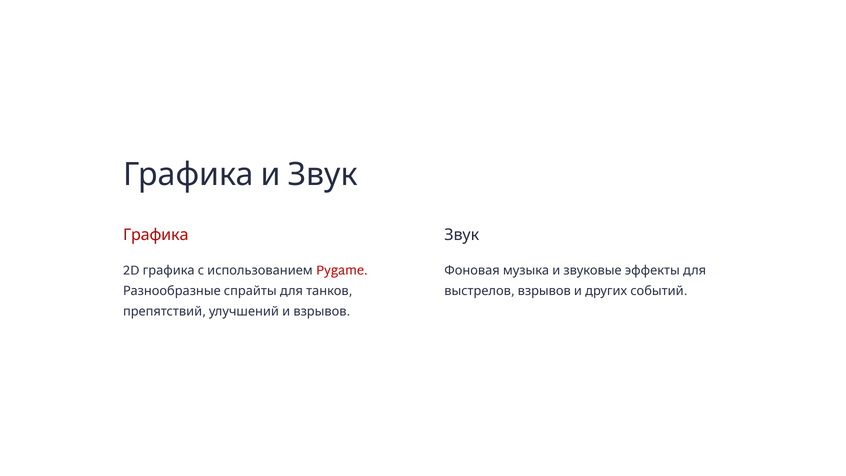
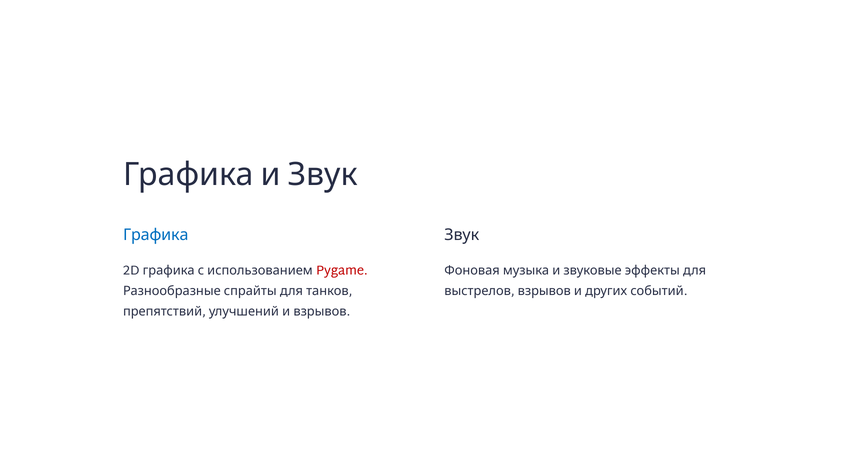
Графика colour: red -> blue (156, 235)
